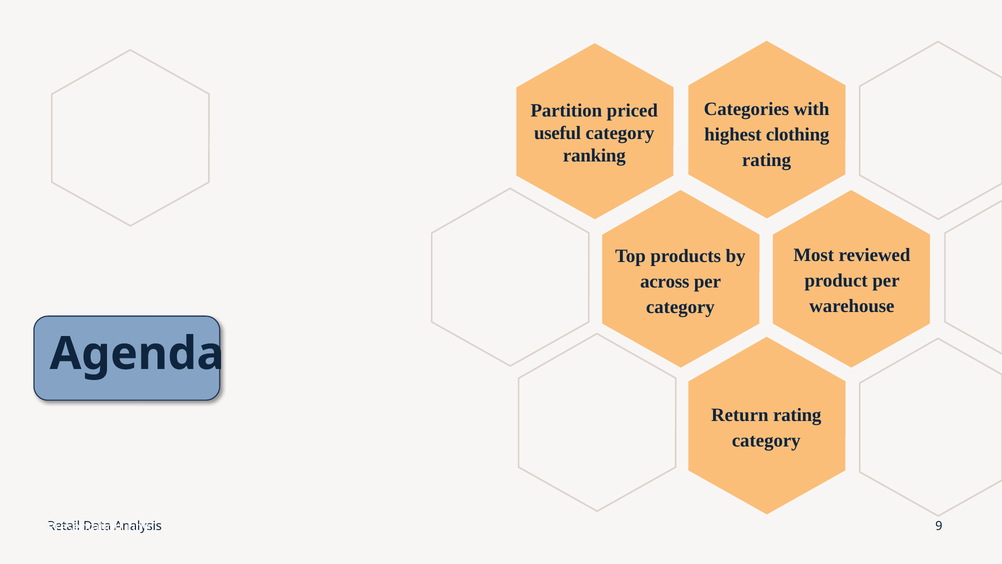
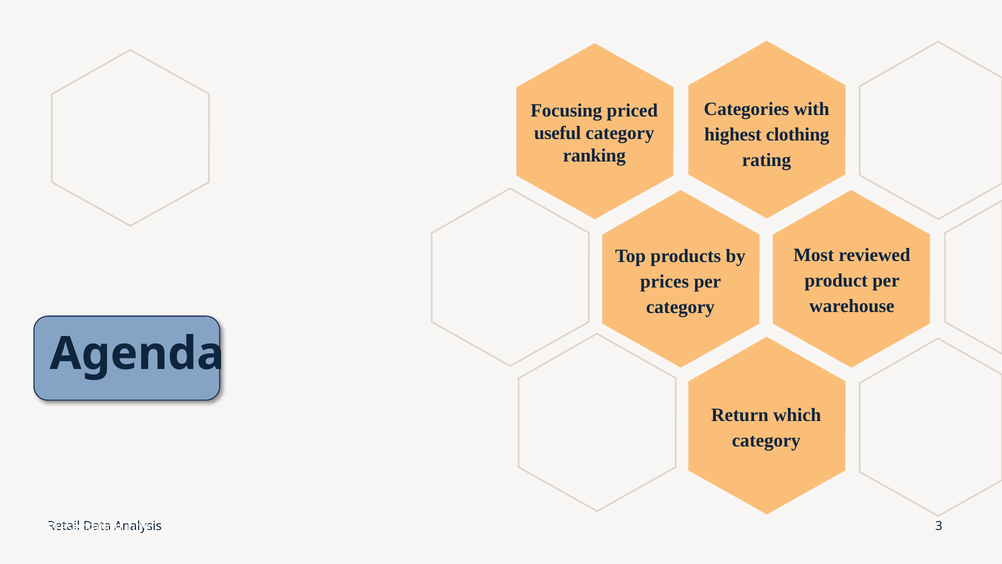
Partition: Partition -> Focusing (566, 111)
across: across -> prices (665, 281)
Return rating: rating -> which (797, 415)
9: 9 -> 3 (939, 526)
